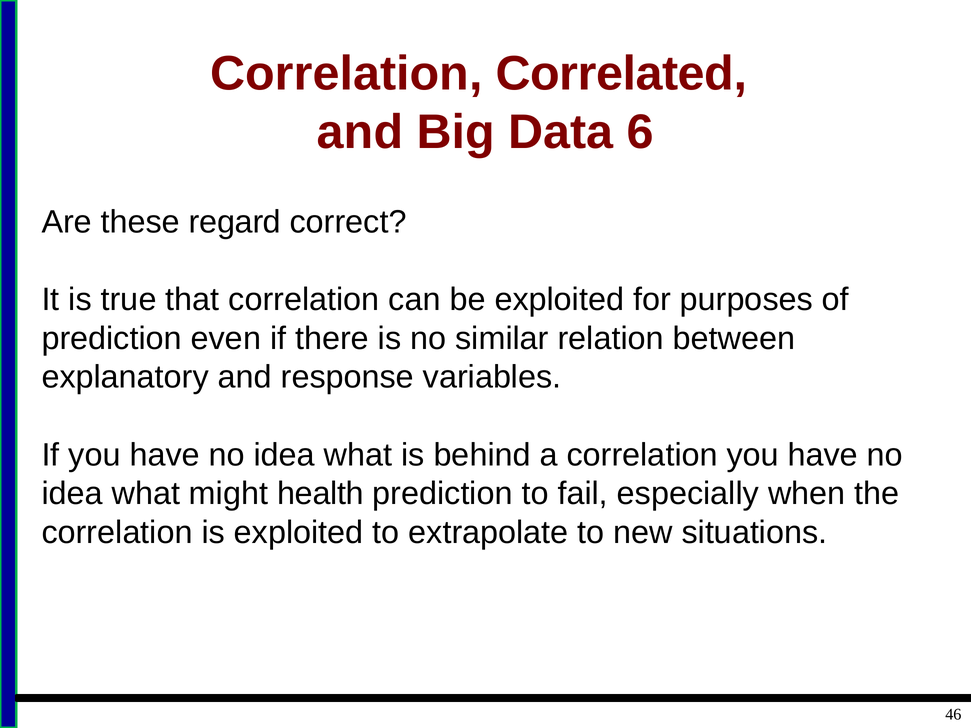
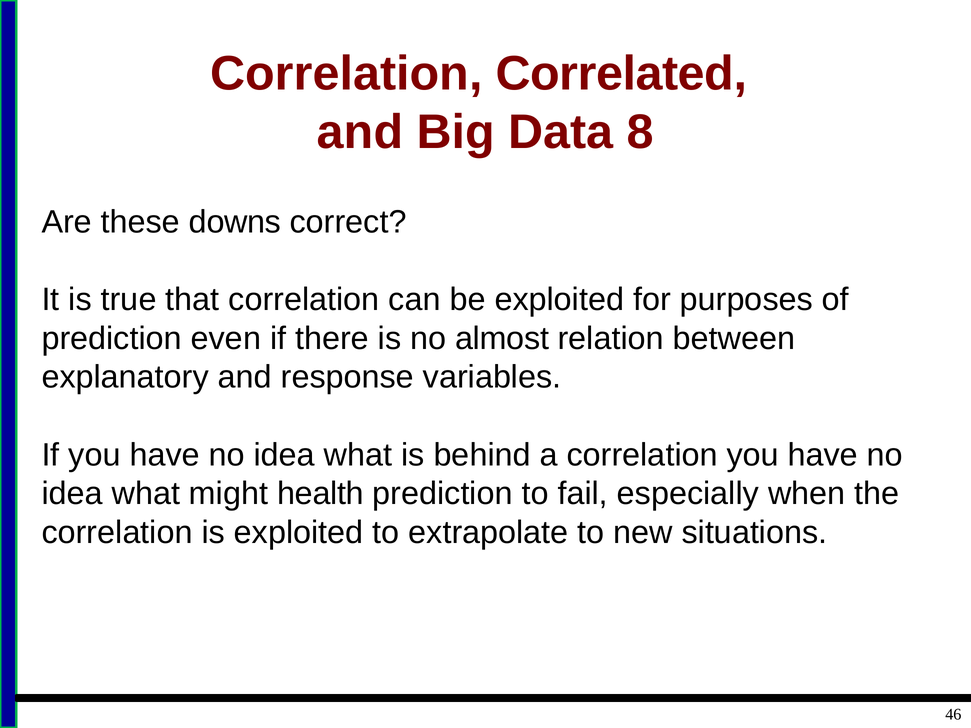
6: 6 -> 8 (640, 132)
regard: regard -> downs (235, 222)
similar: similar -> almost (502, 338)
